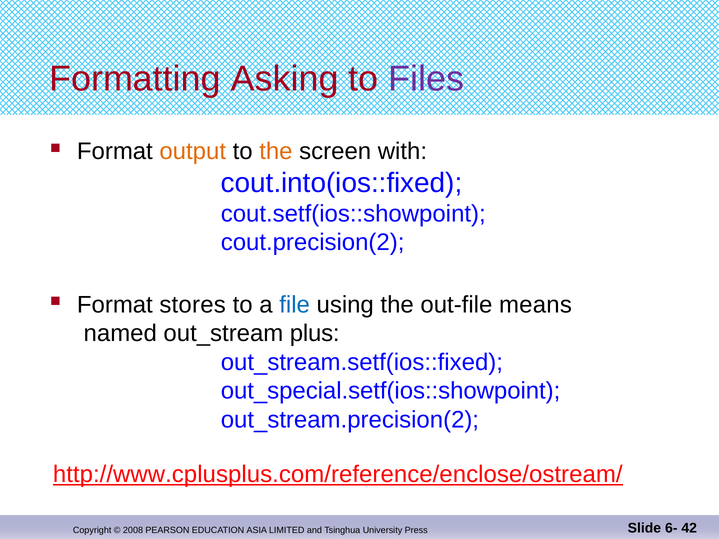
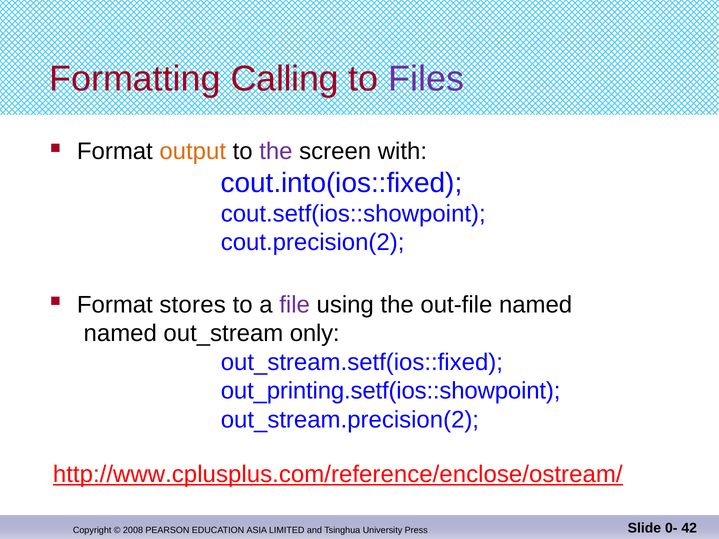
Asking: Asking -> Calling (285, 79)
the colour: orange -> purple (276, 151)
file colour: blue -> purple (295, 305)
out-file means: means -> named (536, 305)
plus: plus -> only (315, 334)
out_special.setf(ios::showpoint: out_special.setf(ios::showpoint -> out_printing.setf(ios::showpoint (391, 391)
6-: 6- -> 0- (671, 528)
